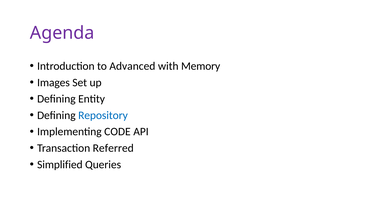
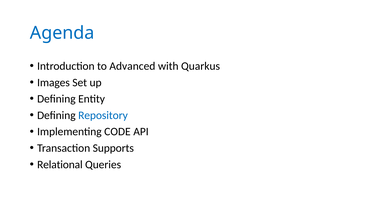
Agenda colour: purple -> blue (62, 33)
Memory: Memory -> Quarkus (201, 66)
Referred: Referred -> Supports (113, 148)
Simplified: Simplified -> Relational (60, 164)
